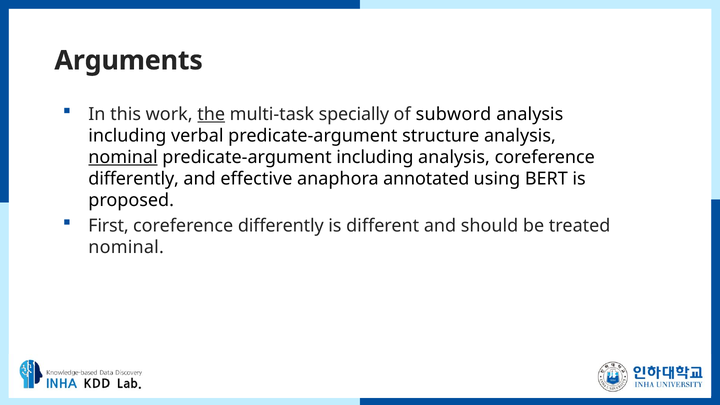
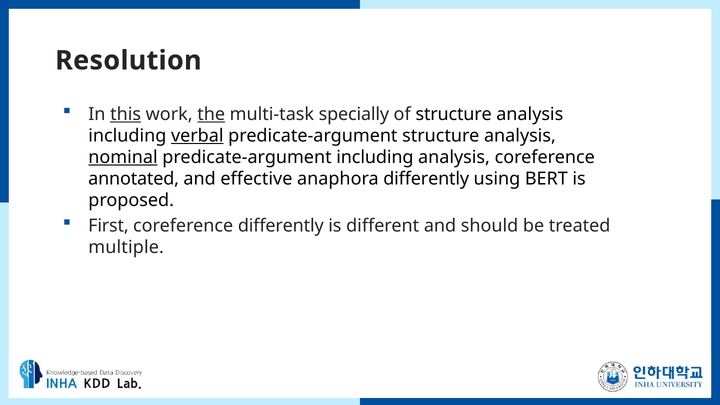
Arguments: Arguments -> Resolution (128, 61)
this underline: none -> present (126, 114)
of subword: subword -> structure (454, 114)
verbal underline: none -> present (197, 136)
differently: differently -> annotated (134, 179)
anaphora annotated: annotated -> differently (426, 179)
nominal: nominal -> multiple (126, 247)
